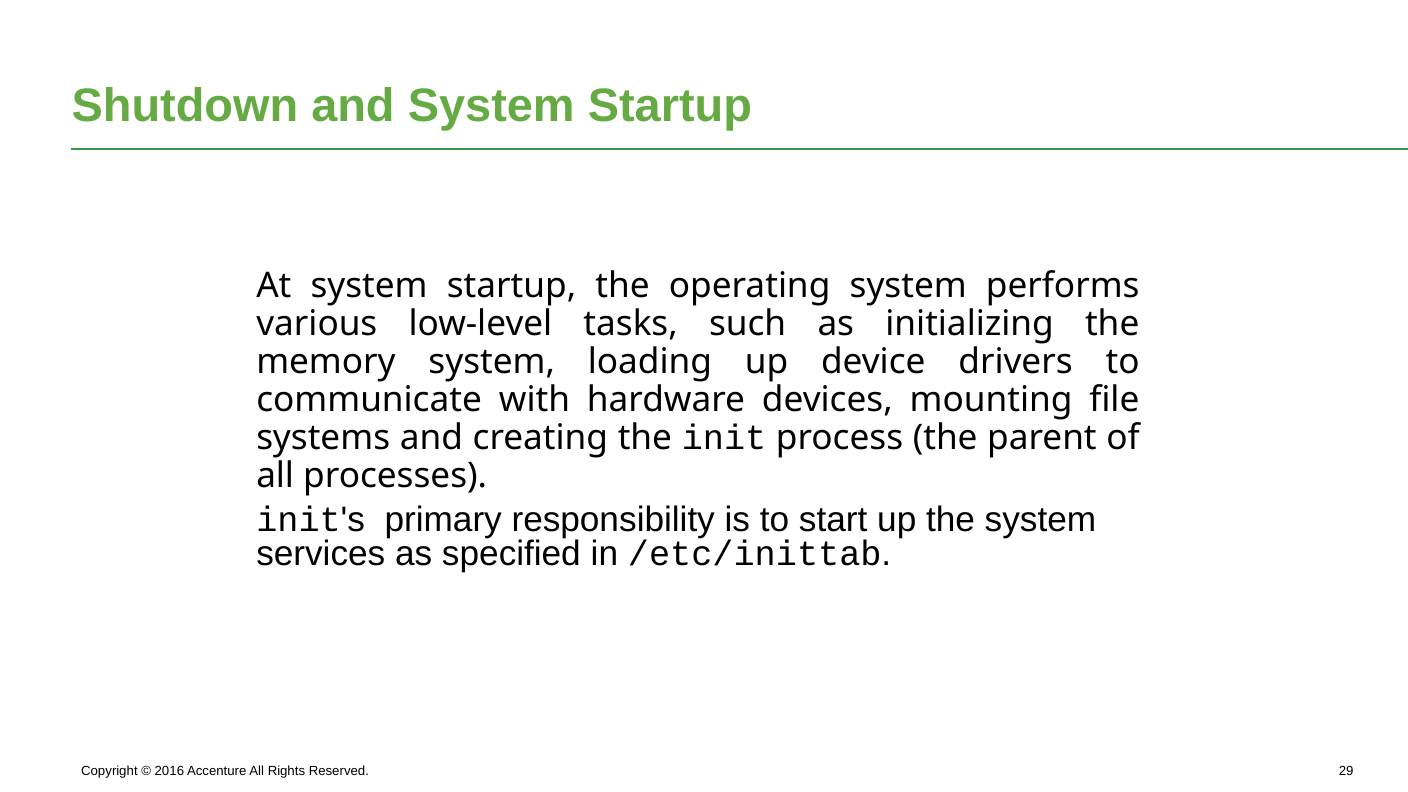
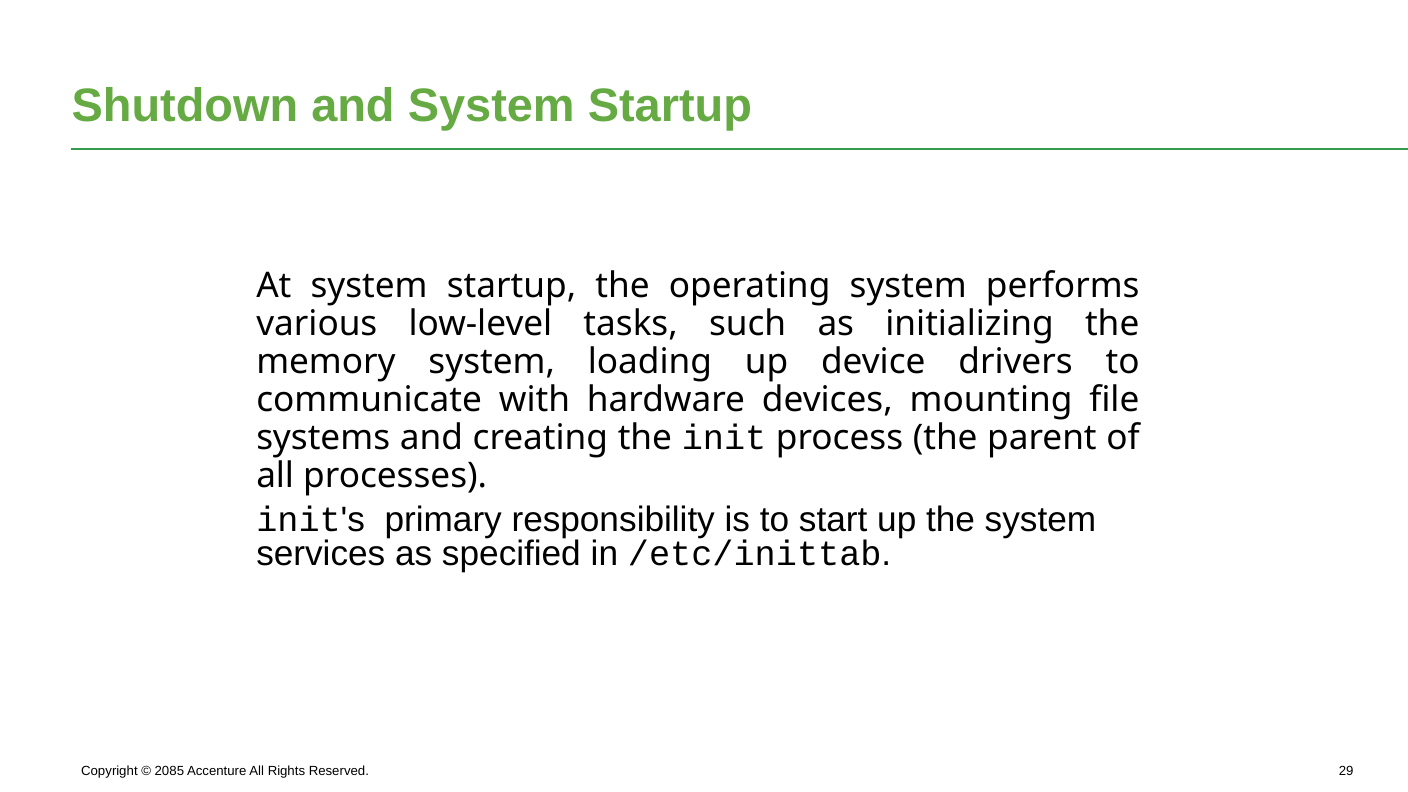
2016: 2016 -> 2085 (169, 771)
